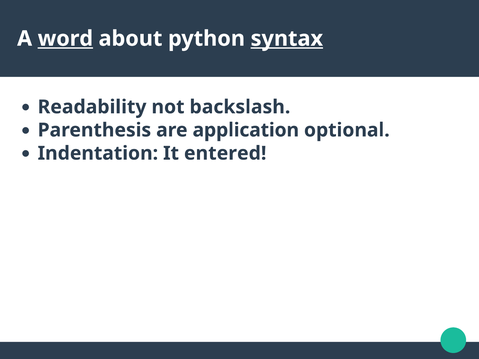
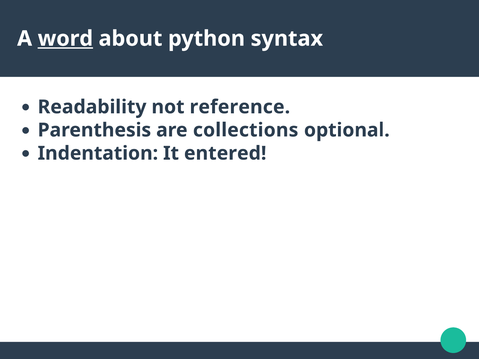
syntax underline: present -> none (287, 39)
backslash: backslash -> reference (240, 107)
application: application -> collections (246, 130)
